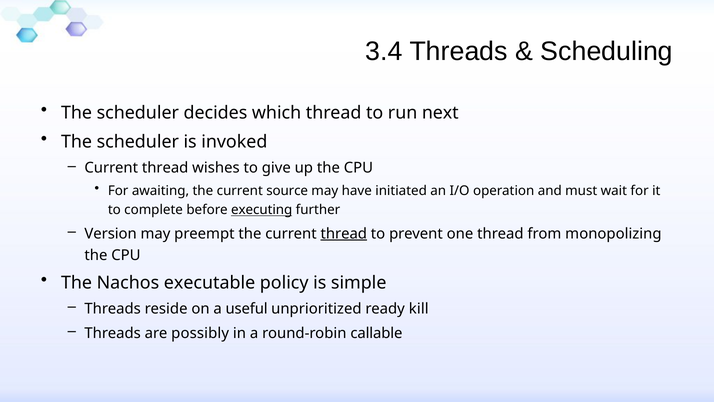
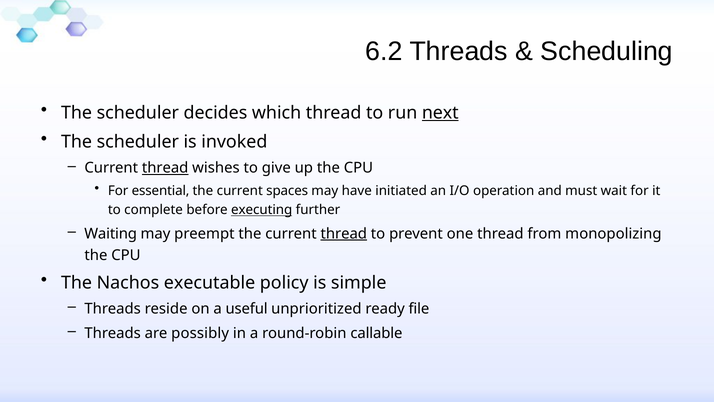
3.4: 3.4 -> 6.2 (384, 51)
next underline: none -> present (440, 113)
thread underline: none -> present (165, 168)
awaiting: awaiting -> essential (161, 191)
source: source -> spaces (287, 191)
Version: Version -> Waiting (111, 233)
kill: kill -> file (419, 309)
